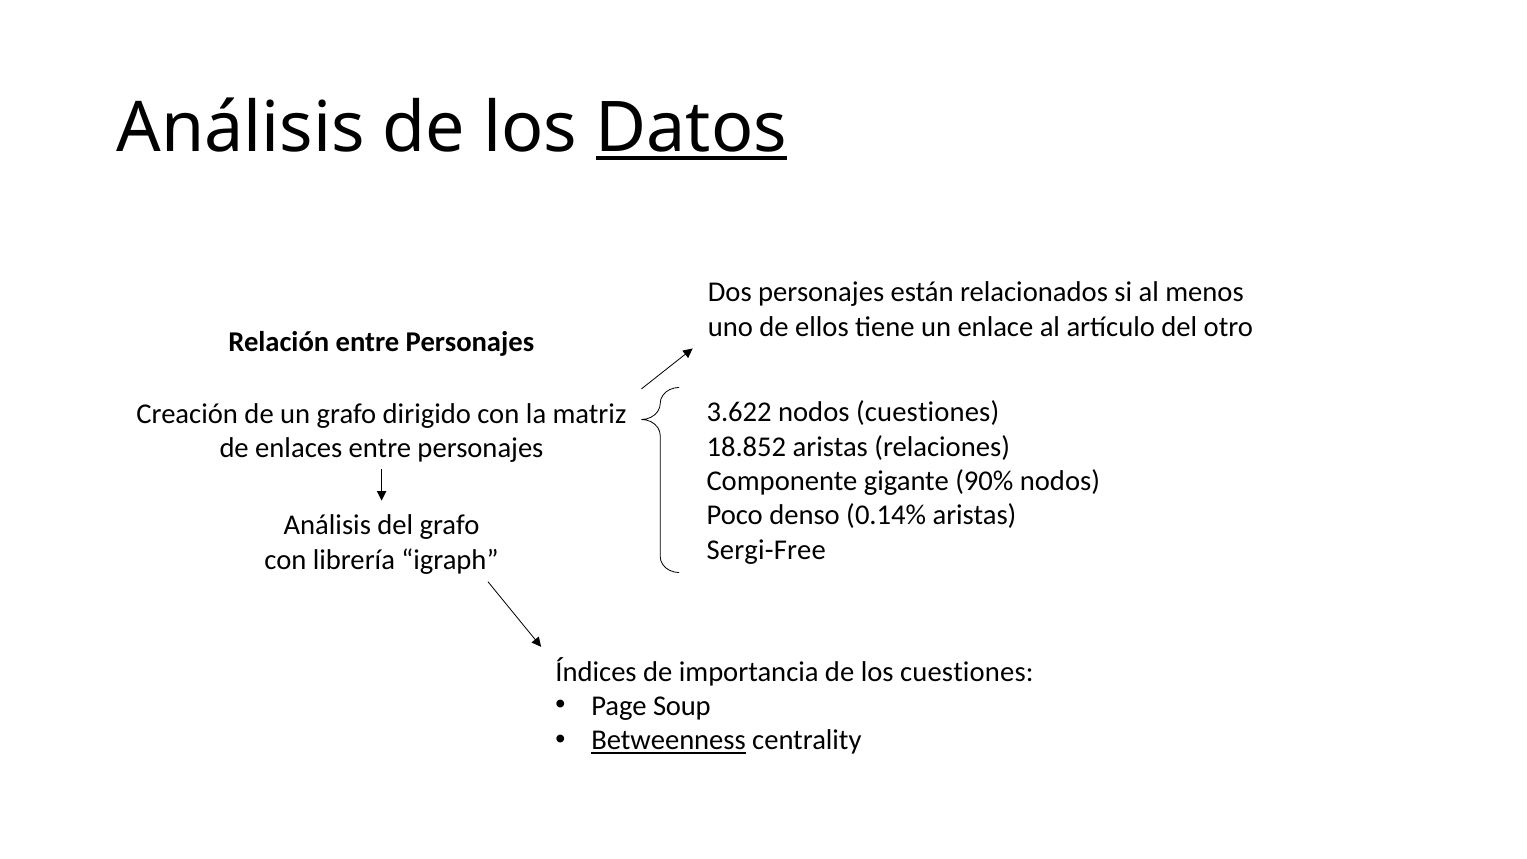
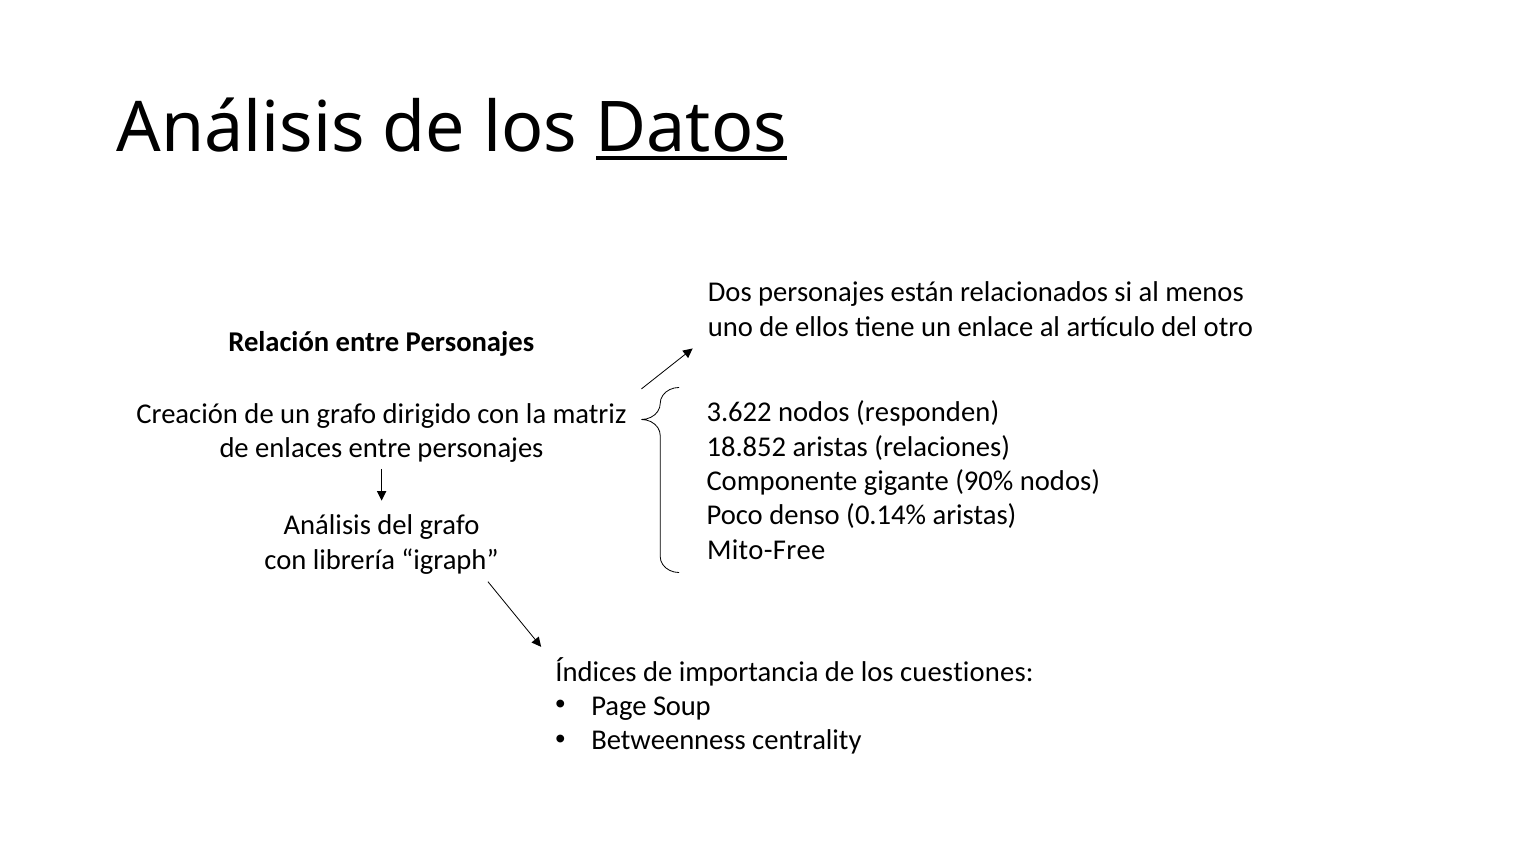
nodos cuestiones: cuestiones -> responden (928, 412)
Sergi-Free: Sergi-Free -> Mito-Free (766, 550)
Betweenness underline: present -> none (669, 740)
